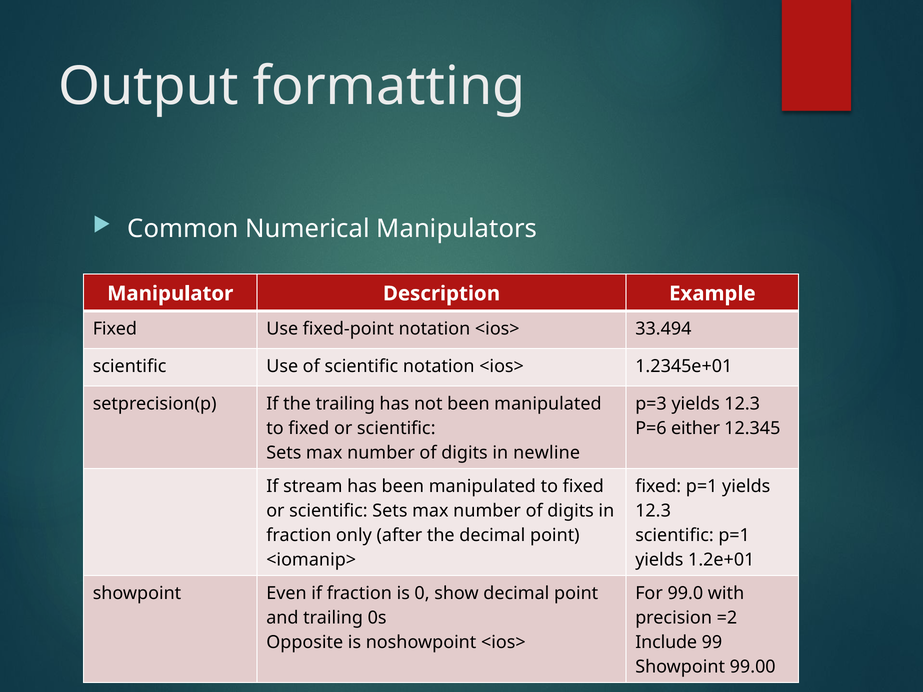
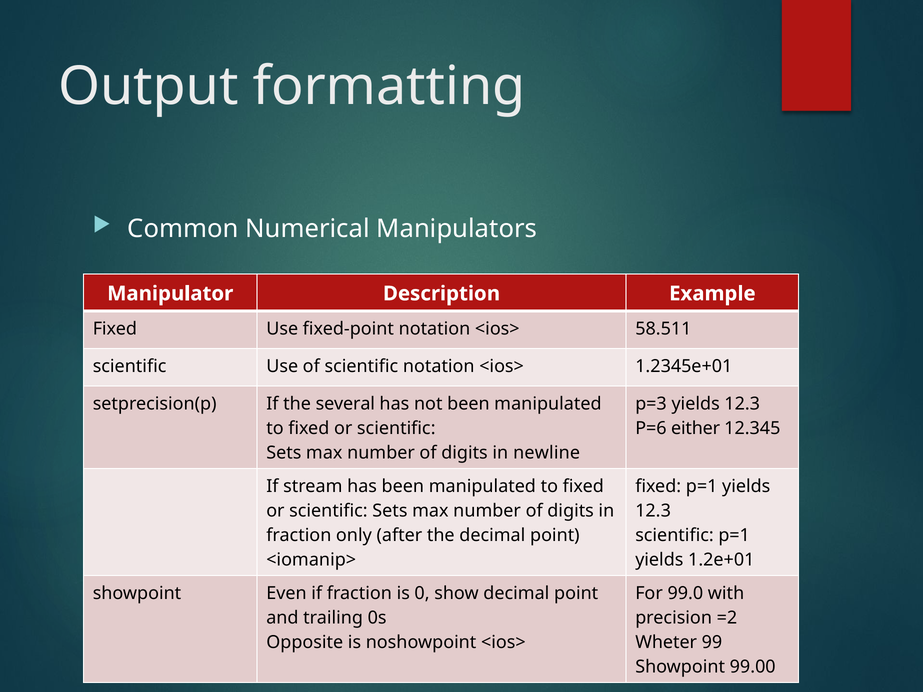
33.494: 33.494 -> 58.511 (663, 329)
the trailing: trailing -> several (345, 404)
Include: Include -> Wheter (666, 643)
